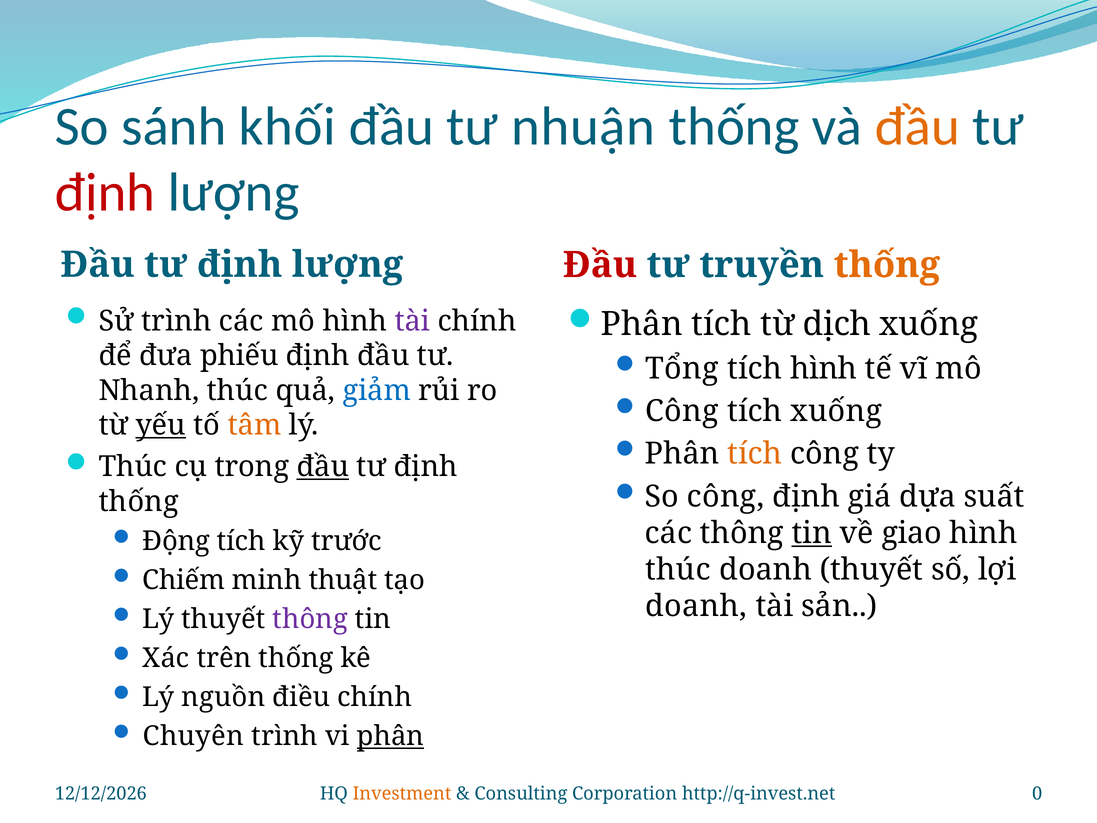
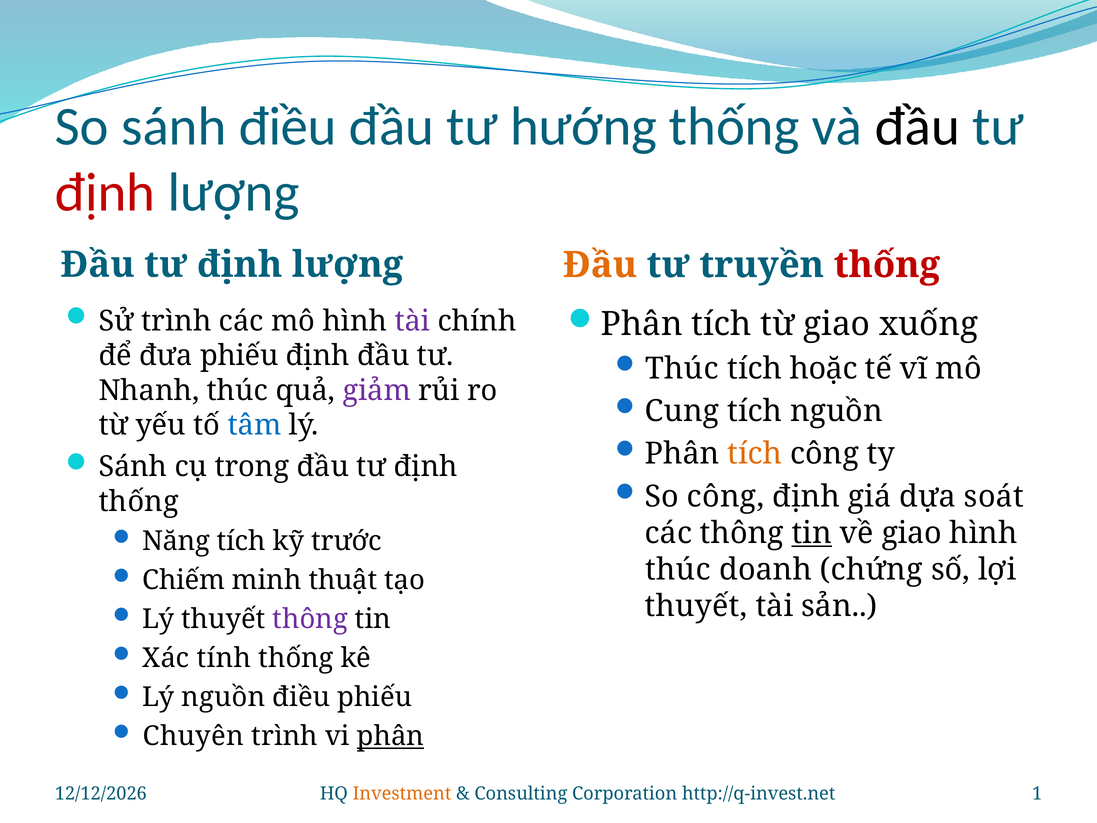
sánh khối: khối -> điều (288, 127)
nhuận: nhuận -> hướng (584, 127)
đầu colour: orange -> black (917, 127)
Đầu colour: red -> orange (600, 265)
thống colour: orange -> red (887, 265)
từ dịch: dịch -> giao (837, 324)
Tổng: Tổng -> Thúc (682, 368)
tích hình: hình -> hoặc (824, 368)
giảm colour: blue -> purple (377, 391)
Công: Công -> Cung (682, 411)
tích xuống: xuống -> nguồn (836, 411)
yếu underline: present -> none (161, 425)
tâm colour: orange -> blue (254, 425)
Thúc: Thúc -> Sánh (133, 467)
đầu underline: present -> none (323, 467)
suất: suất -> soát (994, 496)
Động: Động -> Năng (176, 541)
doanh thuyết: thuyết -> chứng (871, 570)
doanh: doanh -> thuyết (696, 606)
trên: trên -> tính (224, 658)
điều chính: chính -> phiếu (375, 697)
0: 0 -> 1 (1037, 794)
